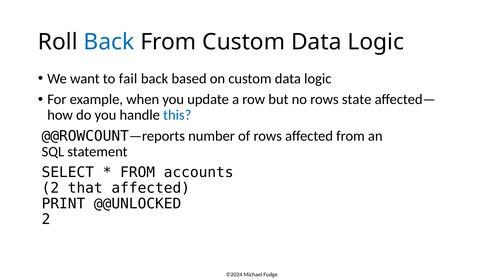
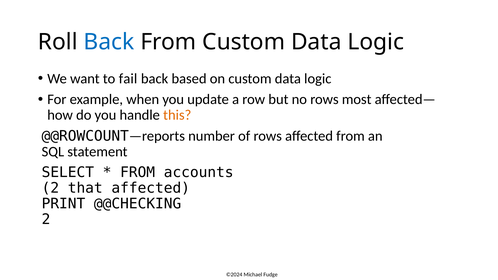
state: state -> most (357, 100)
this colour: blue -> orange (177, 115)
@@UNLOCKED: @@UNLOCKED -> @@CHECKING (138, 204)
